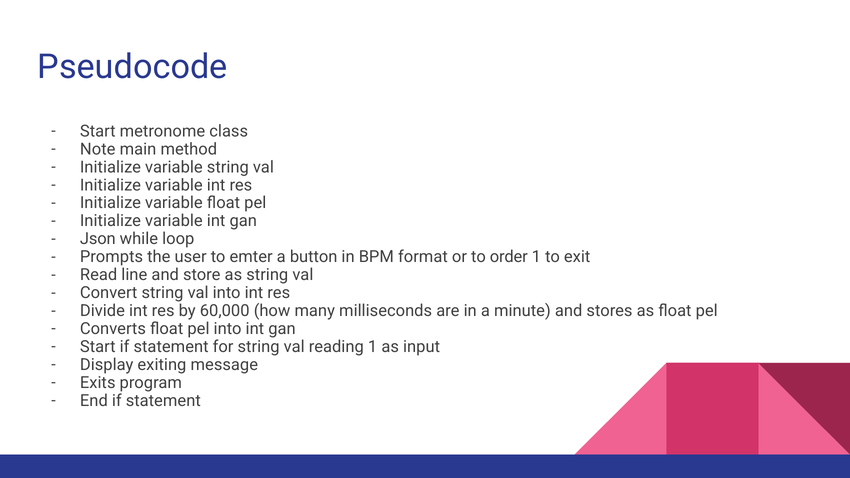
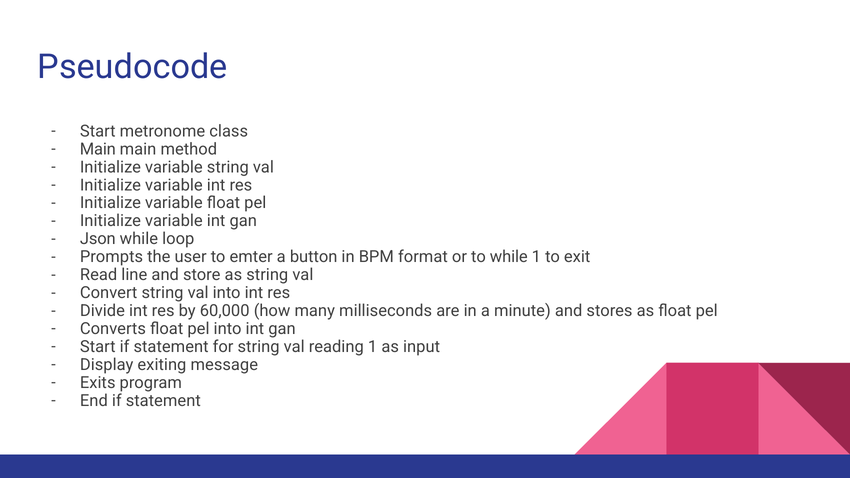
Note: Note -> Main (98, 149)
to order: order -> while (509, 257)
